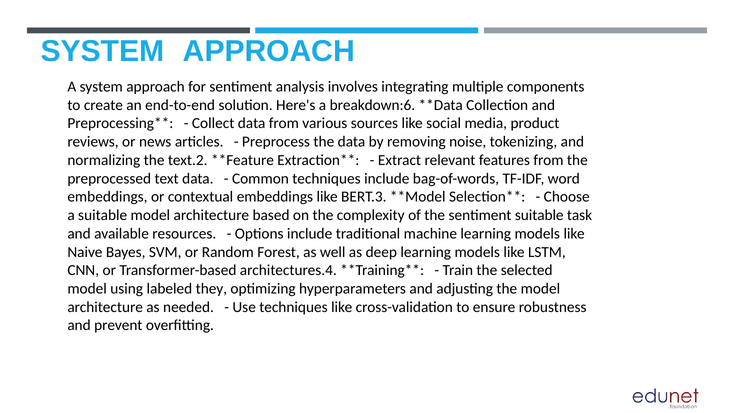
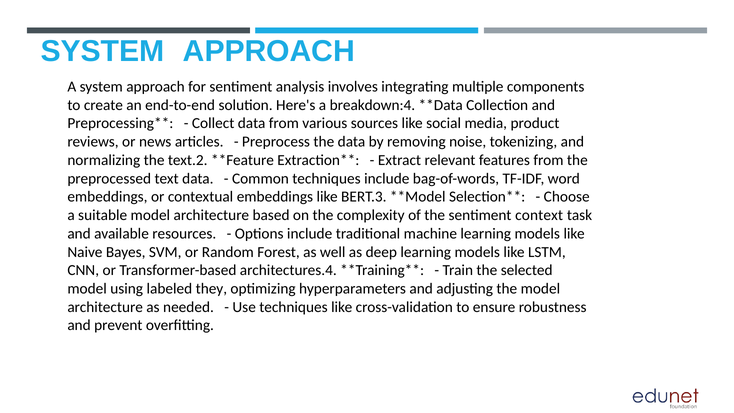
breakdown:6: breakdown:6 -> breakdown:4 (372, 105)
sentiment suitable: suitable -> context (539, 215)
